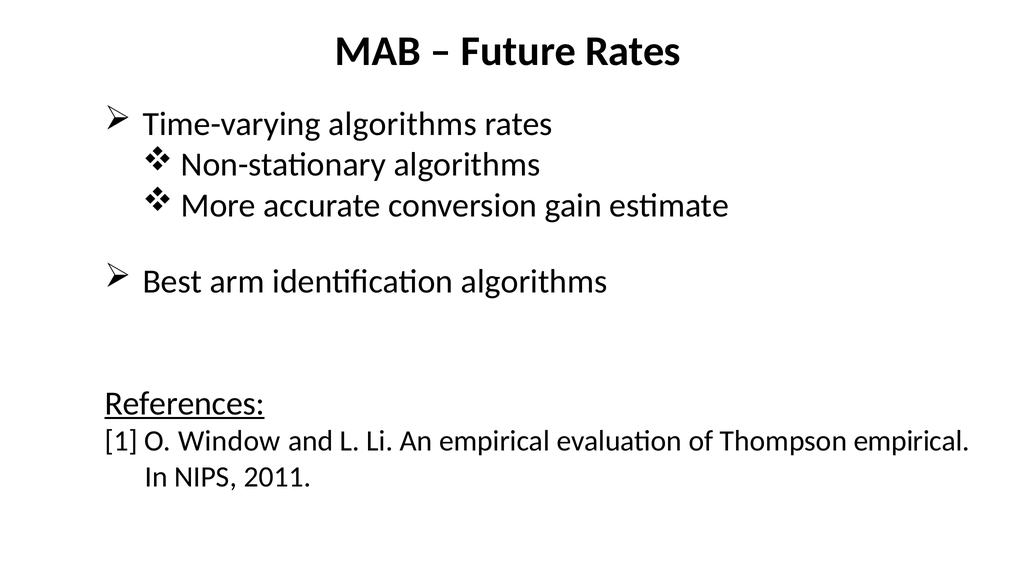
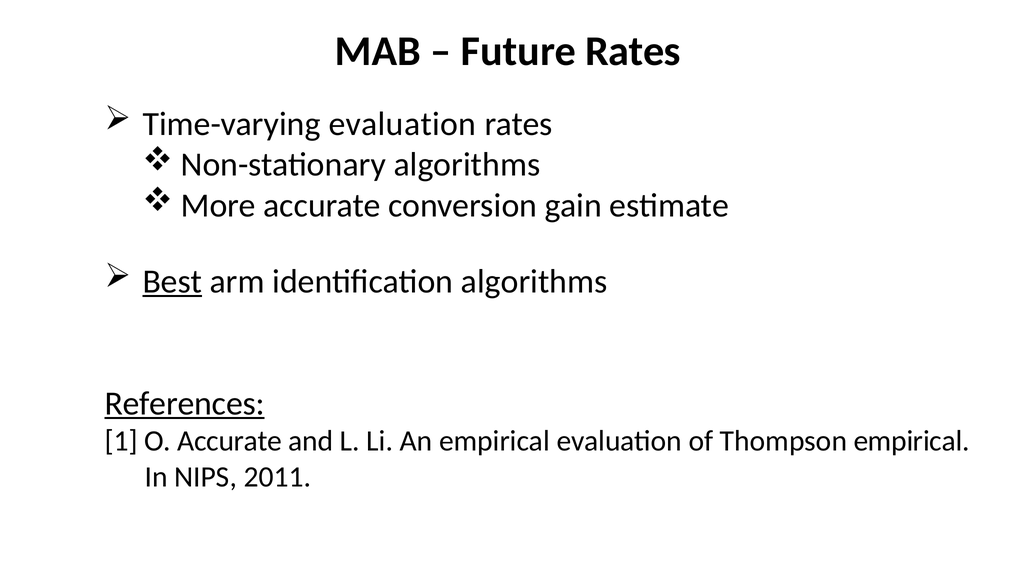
Time-varying algorithms: algorithms -> evaluation (402, 124)
Best underline: none -> present (172, 282)
O Window: Window -> Accurate (230, 441)
